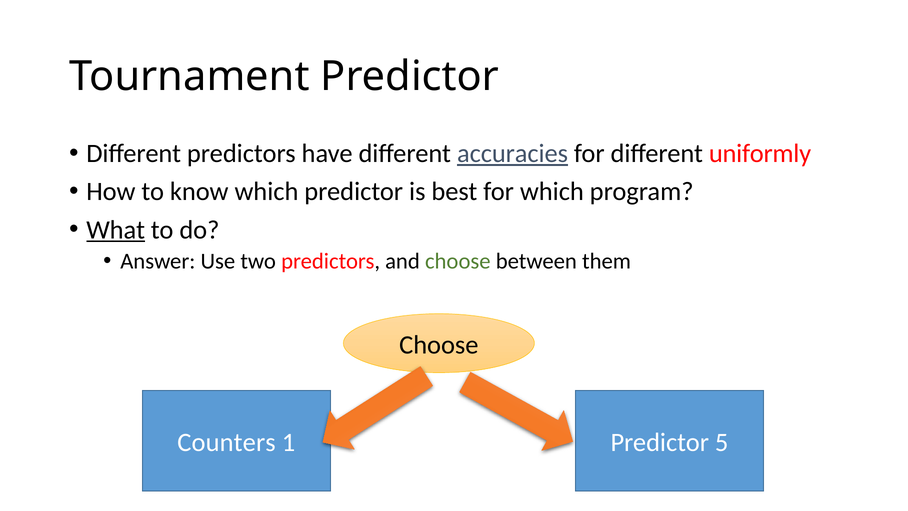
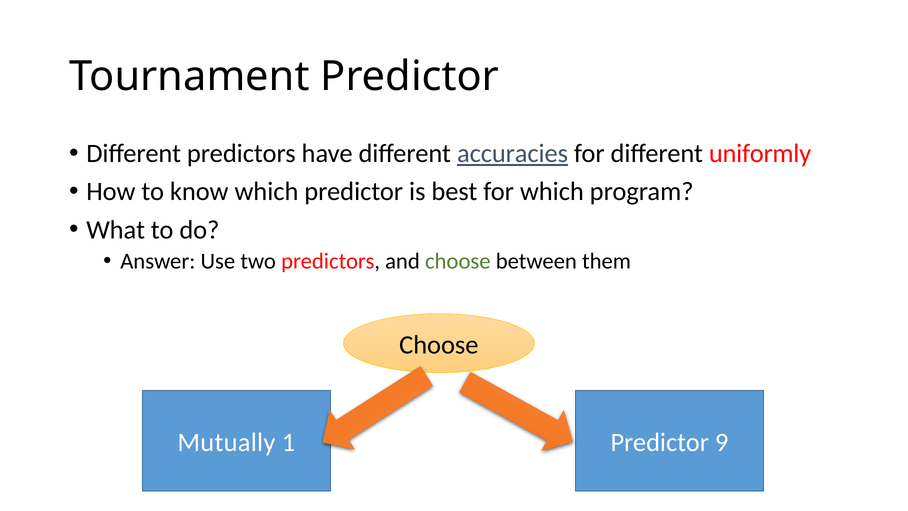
What underline: present -> none (116, 230)
Counters: Counters -> Mutually (226, 442)
5: 5 -> 9 (722, 442)
